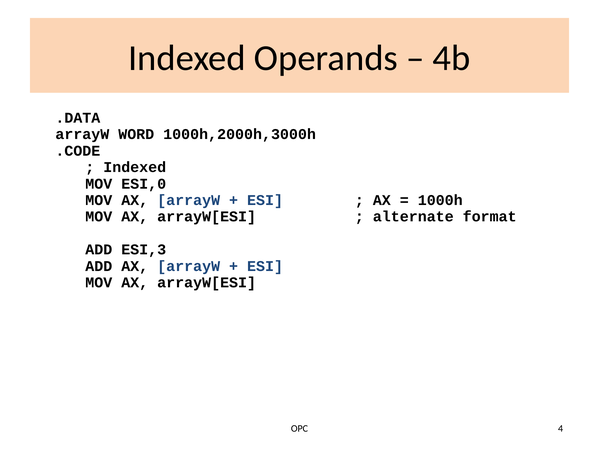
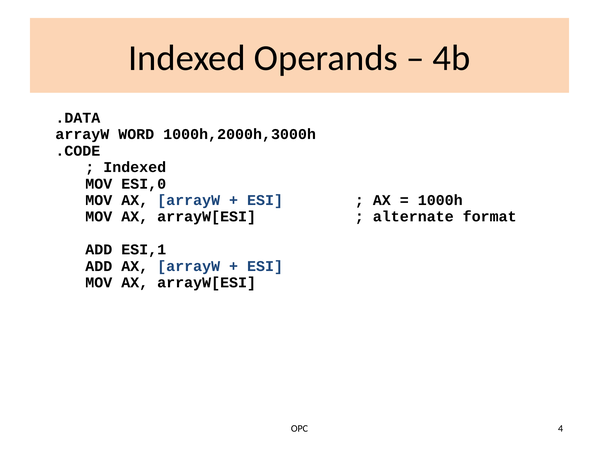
ESI,3: ESI,3 -> ESI,1 (144, 250)
